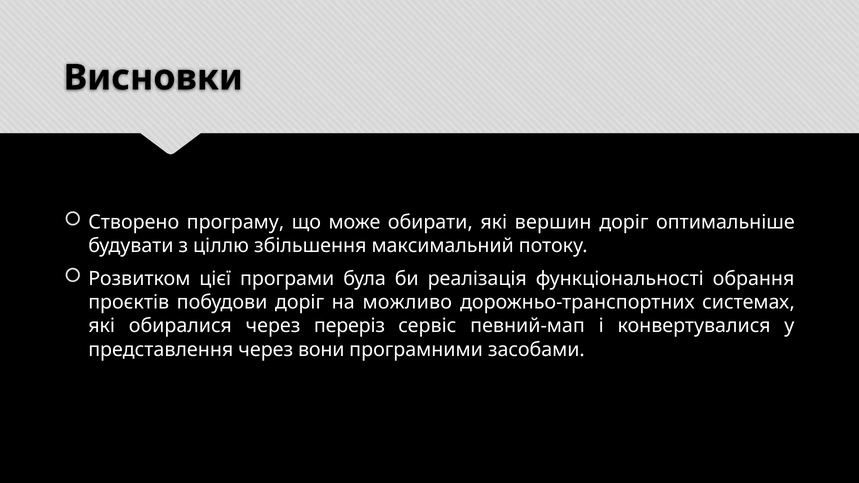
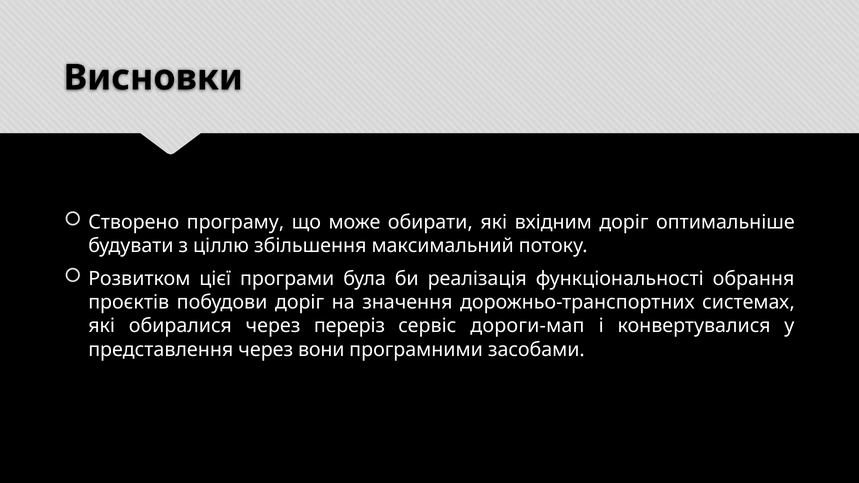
вершин: вершин -> вхідним (553, 222)
можливо: можливо -> значення (407, 302)
певний-мап: певний-мап -> дороги-мап (527, 326)
